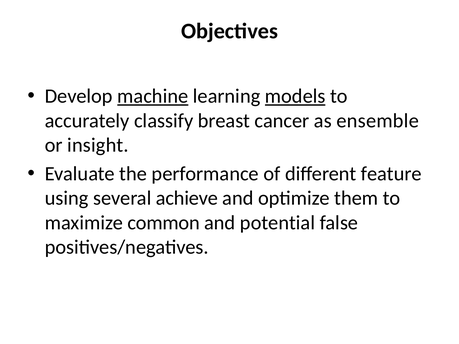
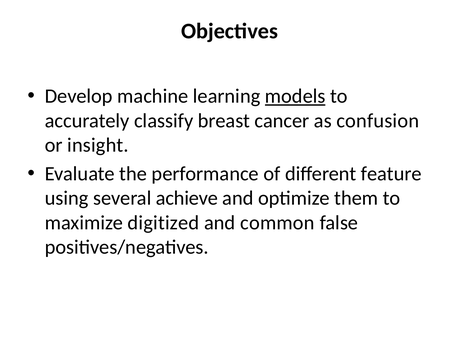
machine underline: present -> none (153, 96)
ensemble: ensemble -> confusion (378, 121)
common: common -> digitized (163, 223)
potential: potential -> common (277, 223)
